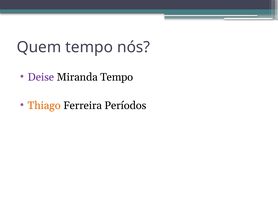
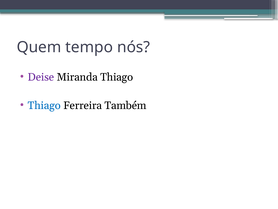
Miranda Tempo: Tempo -> Thiago (117, 77)
Thiago colour: orange -> blue (44, 105)
Períodos: Períodos -> Também (126, 105)
